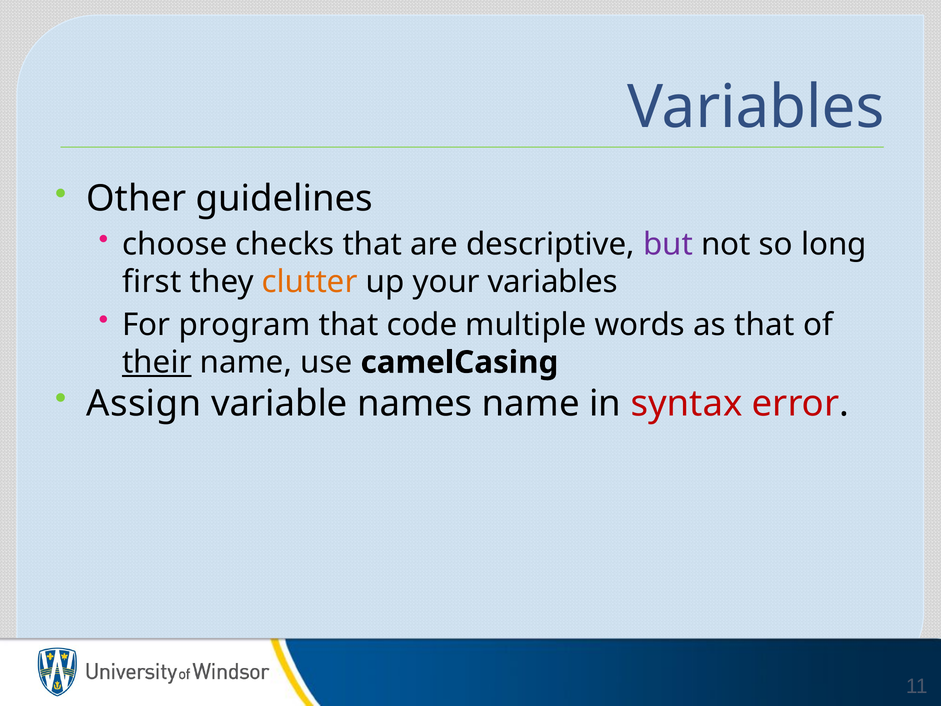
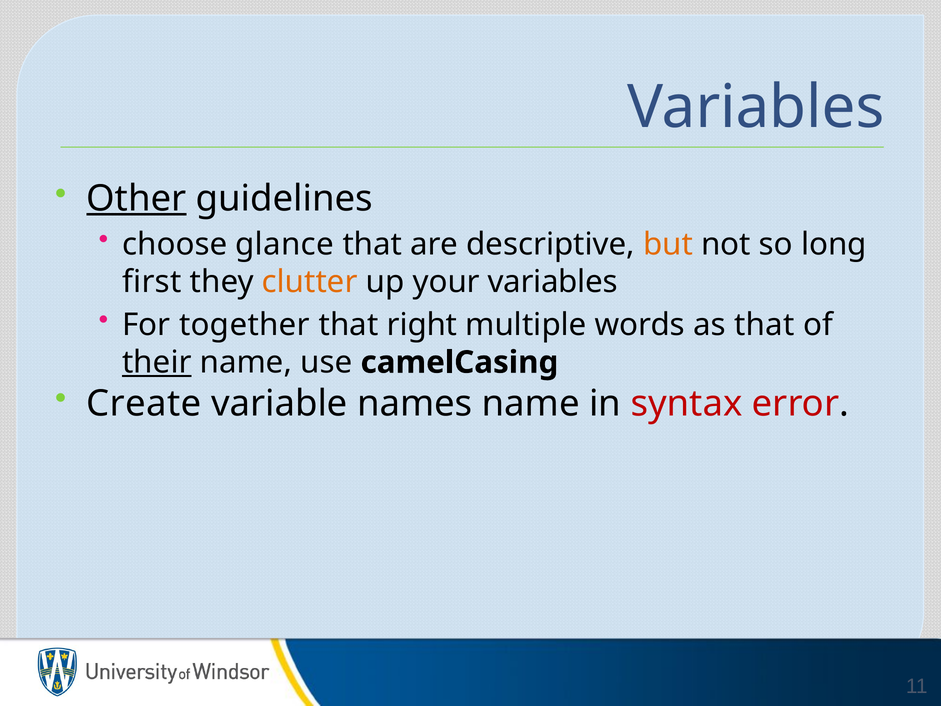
Other underline: none -> present (136, 198)
checks: checks -> glance (285, 244)
but colour: purple -> orange (668, 244)
program: program -> together (244, 325)
code: code -> right (422, 325)
Assign: Assign -> Create (144, 403)
